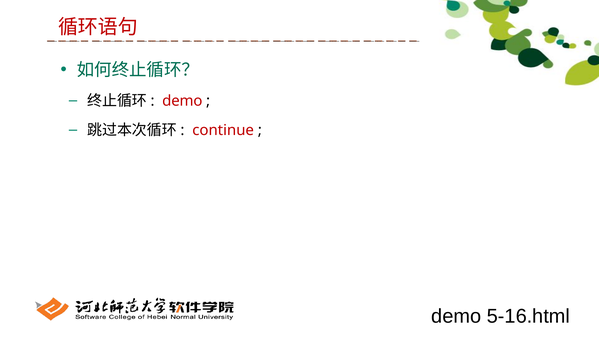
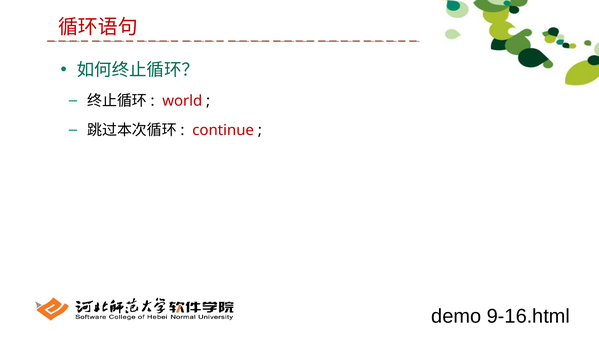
demo: demo -> world (182, 101)
5-16.html: 5-16.html -> 9-16.html (528, 316)
